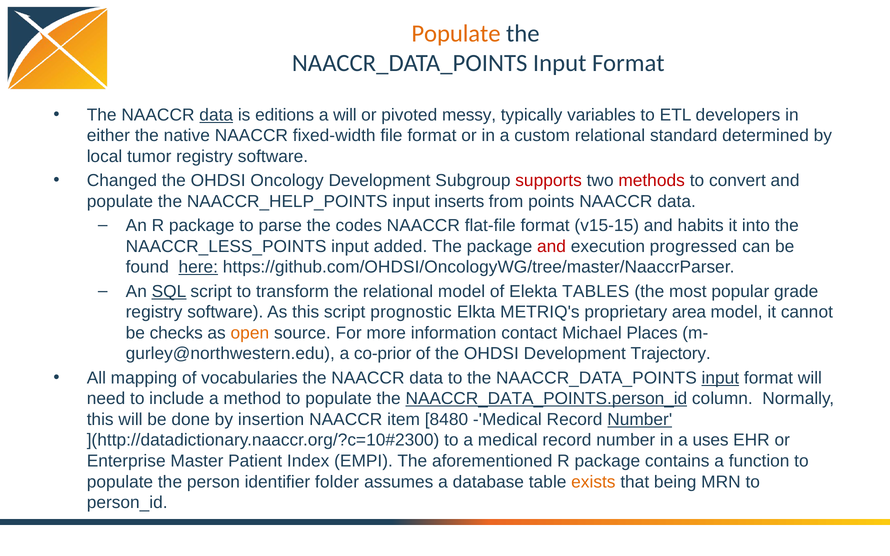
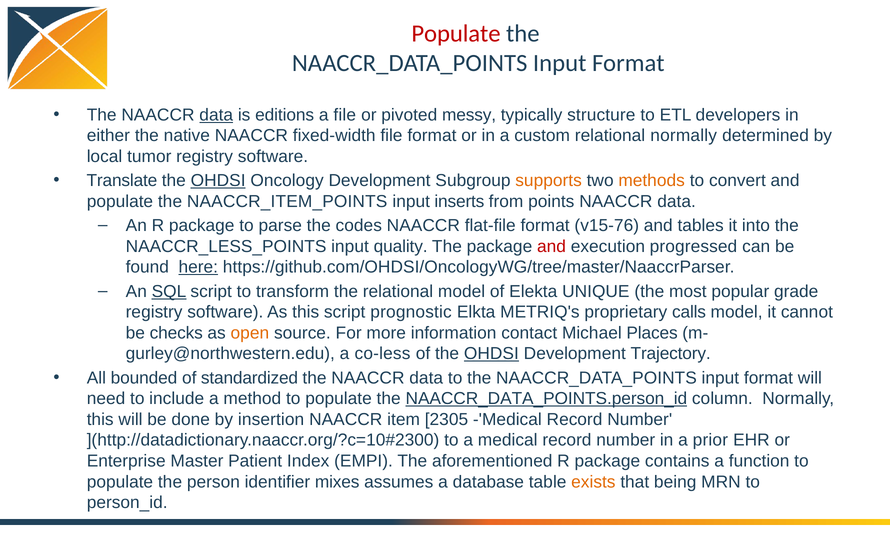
Populate colour: orange -> red (456, 33)
a will: will -> file (345, 115)
variables: variables -> structure (601, 115)
relational standard: standard -> normally (684, 136)
Changed: Changed -> Translate (122, 181)
OHDSI underline: none -> present (218, 181)
supports colour: red -> orange (549, 181)
methods colour: red -> orange (652, 181)
NAACCR_HELP_POINTS: NAACCR_HELP_POINTS -> NAACCR_ITEM_POINTS (287, 202)
v15-15: v15-15 -> v15-76 (607, 226)
habits: habits -> tables (701, 226)
added: added -> quality (401, 247)
TABLES: TABLES -> UNIQUE (596, 292)
area: area -> calls (689, 312)
co-prior: co-prior -> co-less (382, 354)
OHDSI underline: none -> present (491, 354)
mapping: mapping -> bounded (144, 378)
vocabularies: vocabularies -> standardized (250, 378)
input underline: present -> none (720, 378)
8480: 8480 -> 2305 (446, 420)
Number underline: present -> none (640, 420)
uses: uses -> prior (710, 440)
folder: folder -> mixes (337, 482)
